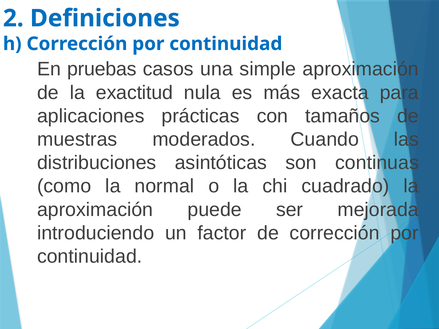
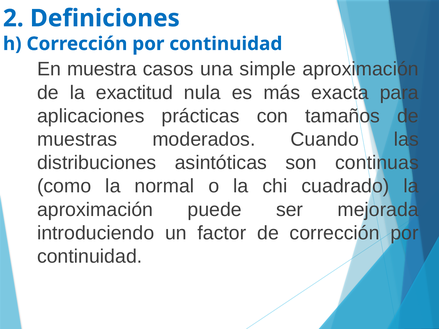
pruebas: pruebas -> muestra (102, 69)
